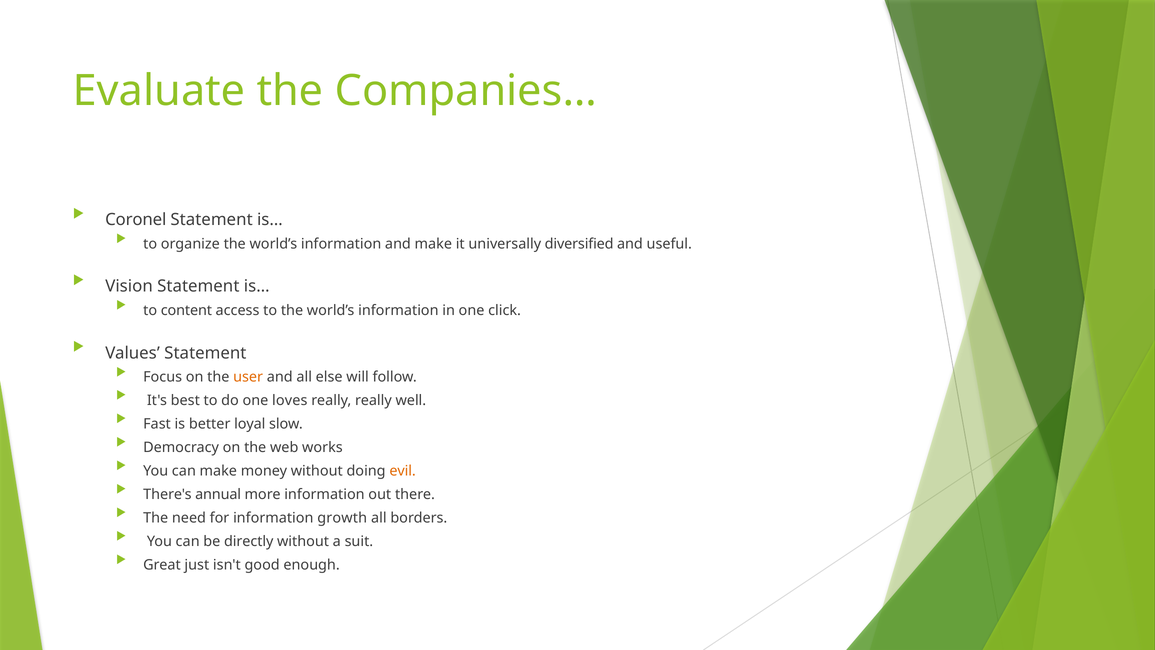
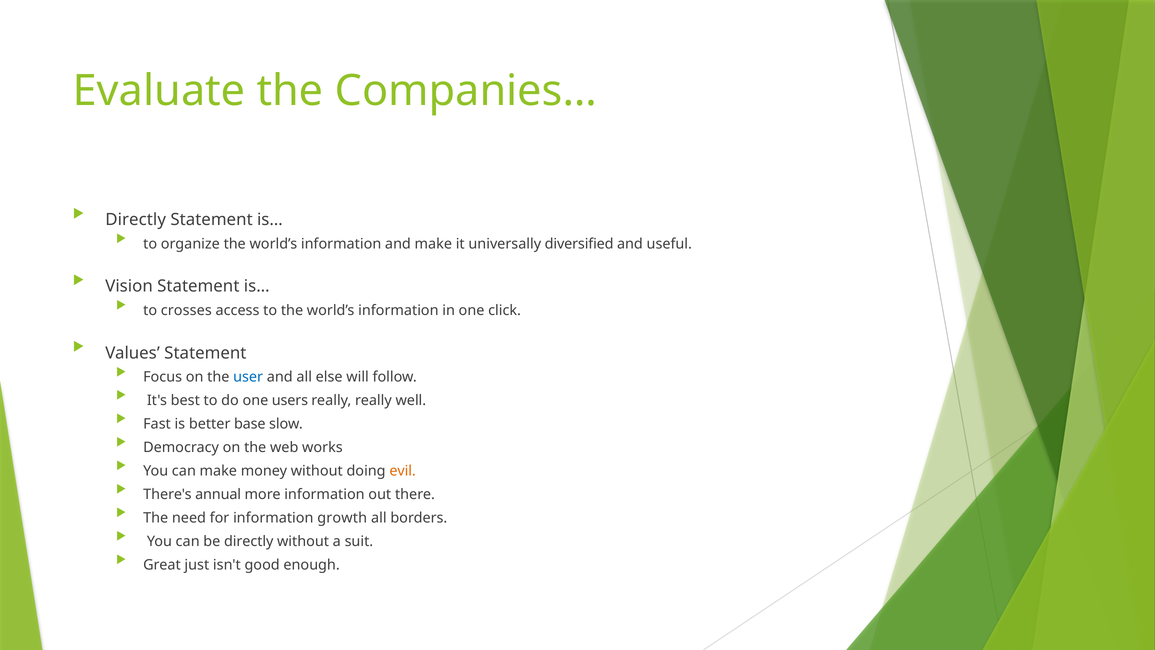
Coronel: Coronel -> Directly (136, 220)
content: content -> crosses (186, 310)
user colour: orange -> blue (248, 377)
loves: loves -> users (290, 400)
loyal: loyal -> base (250, 424)
